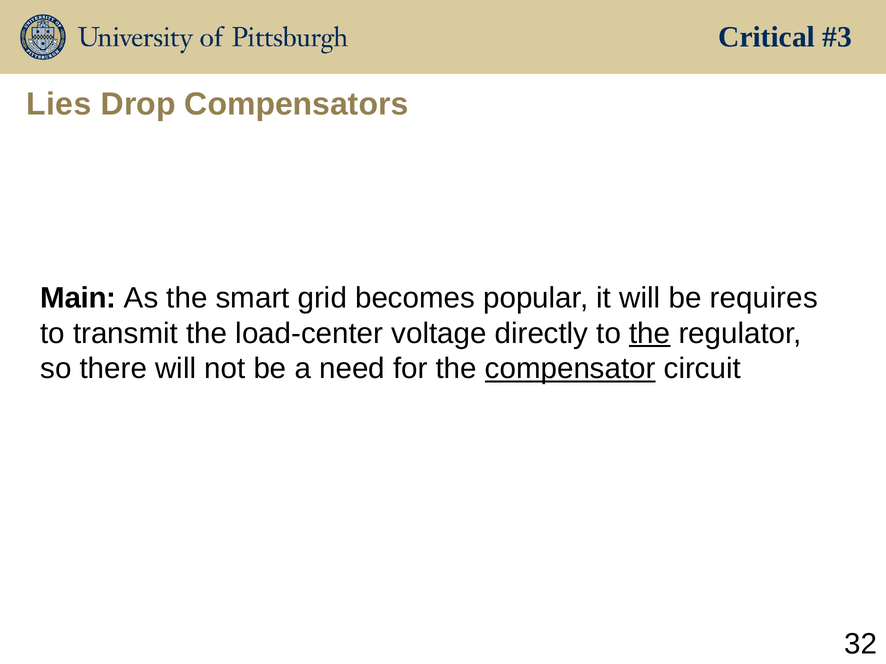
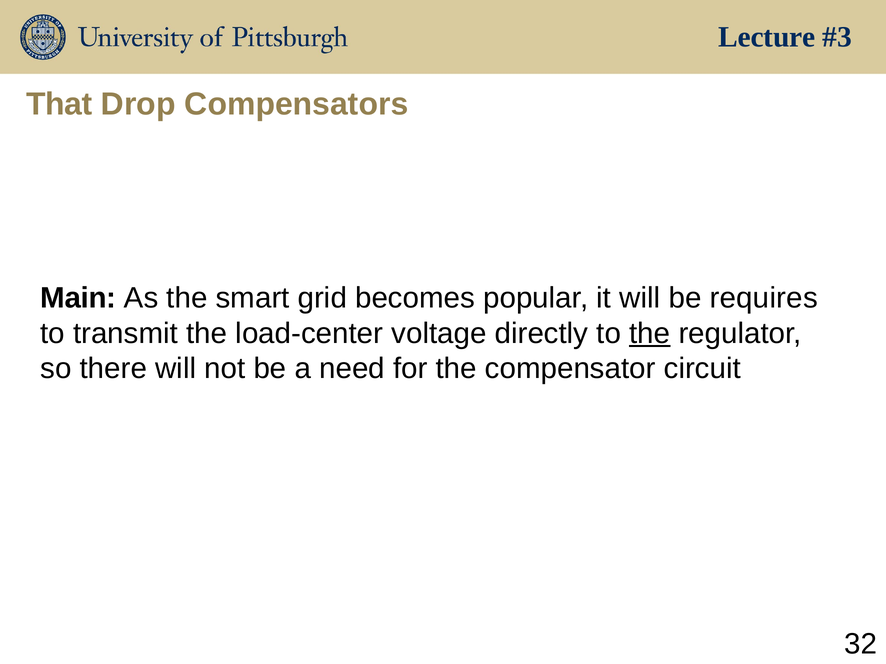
Critical: Critical -> Lecture (767, 37)
Lies: Lies -> That (59, 104)
compensator underline: present -> none (570, 369)
